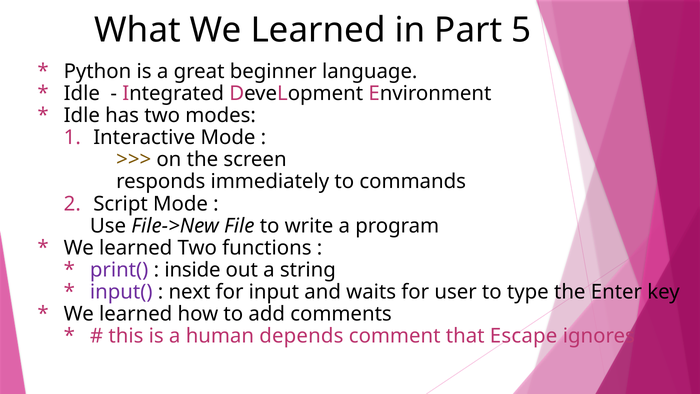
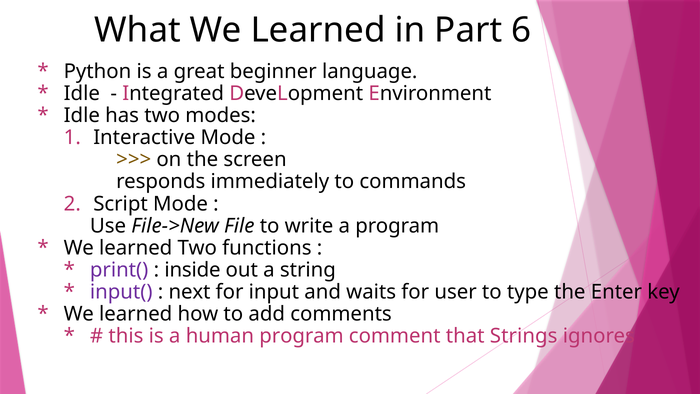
5: 5 -> 6 (521, 30)
human depends: depends -> program (302, 336)
Escape: Escape -> Strings (524, 336)
